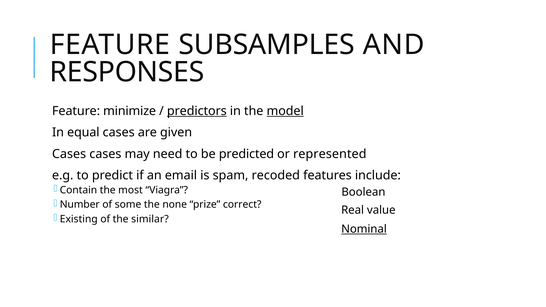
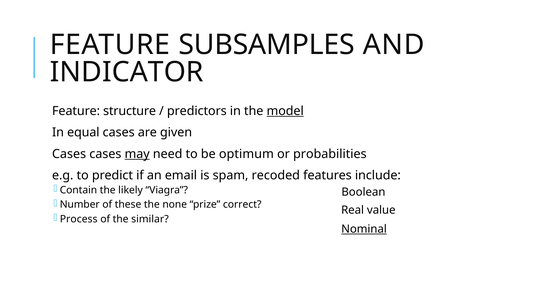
RESPONSES: RESPONSES -> INDICATOR (127, 72)
minimize: minimize -> structure (130, 111)
predictors underline: present -> none (197, 111)
may underline: none -> present (137, 154)
predicted: predicted -> optimum (246, 154)
represented: represented -> probabilities (330, 154)
most: most -> likely (131, 190)
some: some -> these (128, 205)
Existing: Existing -> Process (79, 219)
